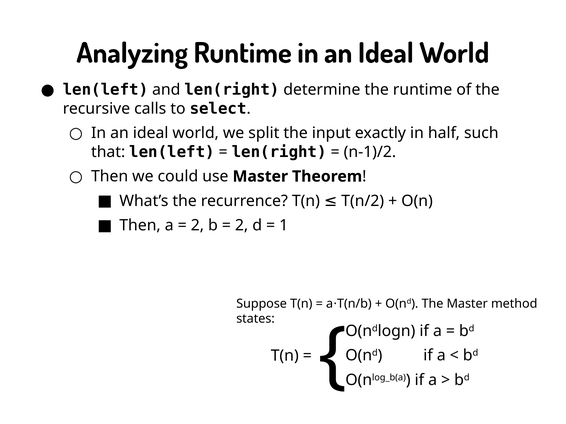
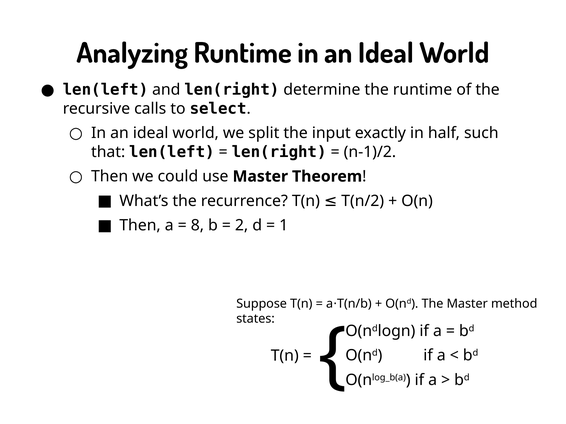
2: 2 -> 8 (197, 226)
